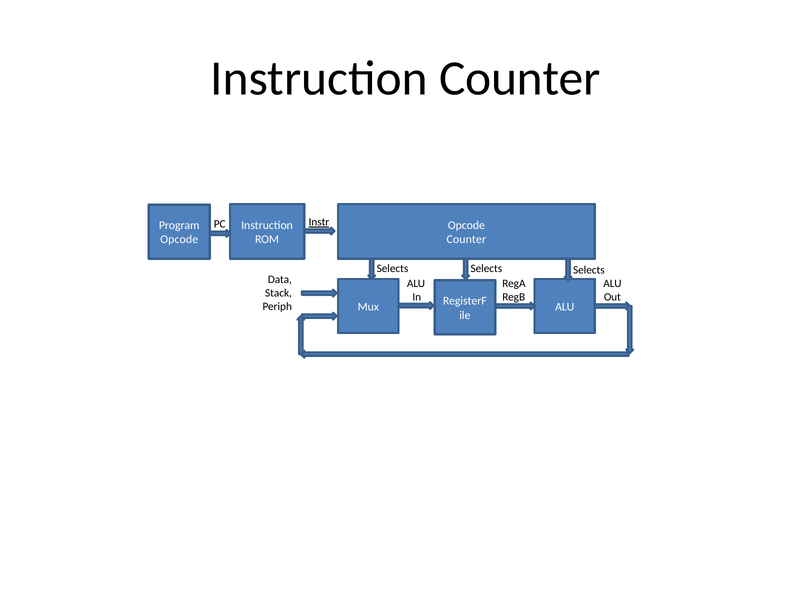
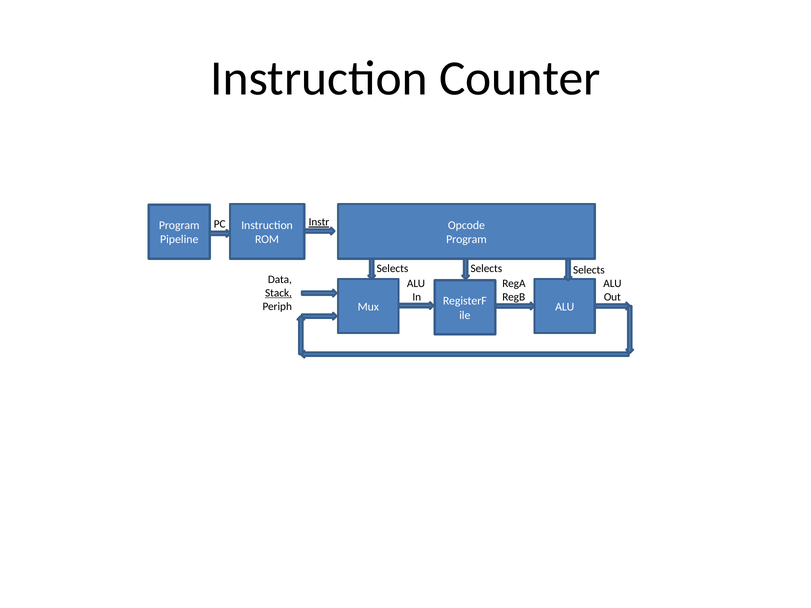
Counter: Counter -> Program (466, 239)
Opcode: Opcode -> Pipeline (179, 240)
Stack underline: none -> present (278, 293)
